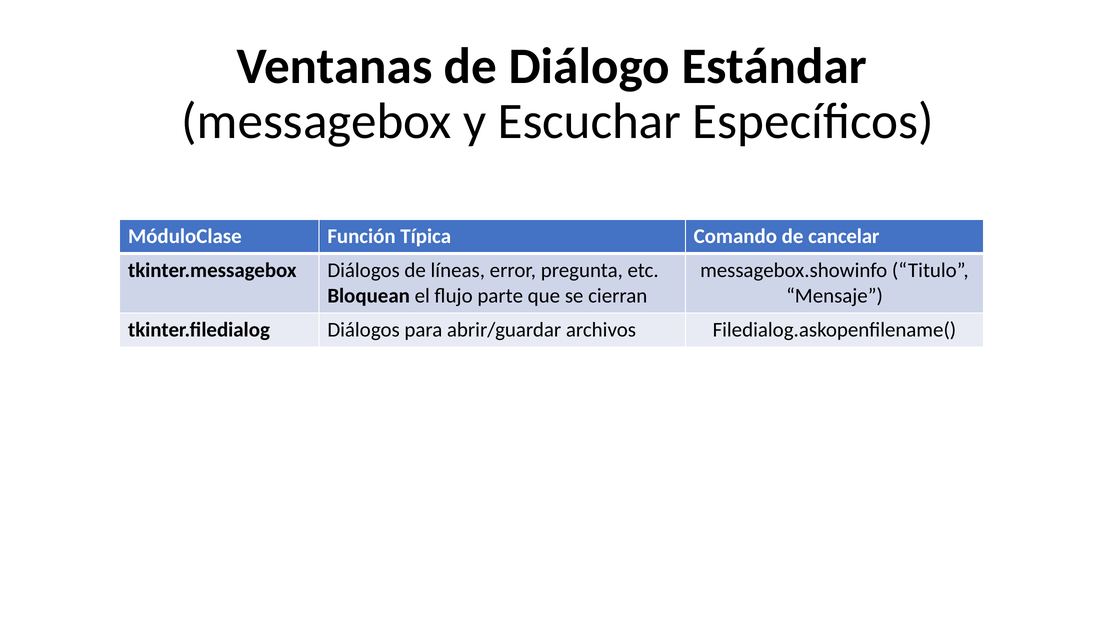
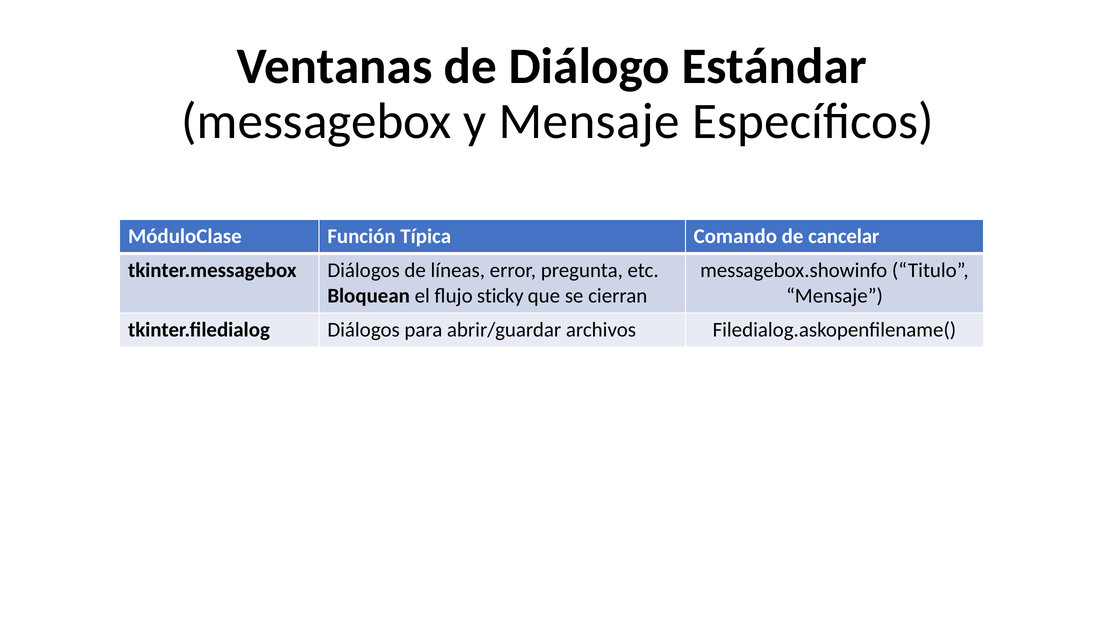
y Escuchar: Escuchar -> Mensaje (589, 121)
parte: parte -> sticky (500, 296)
